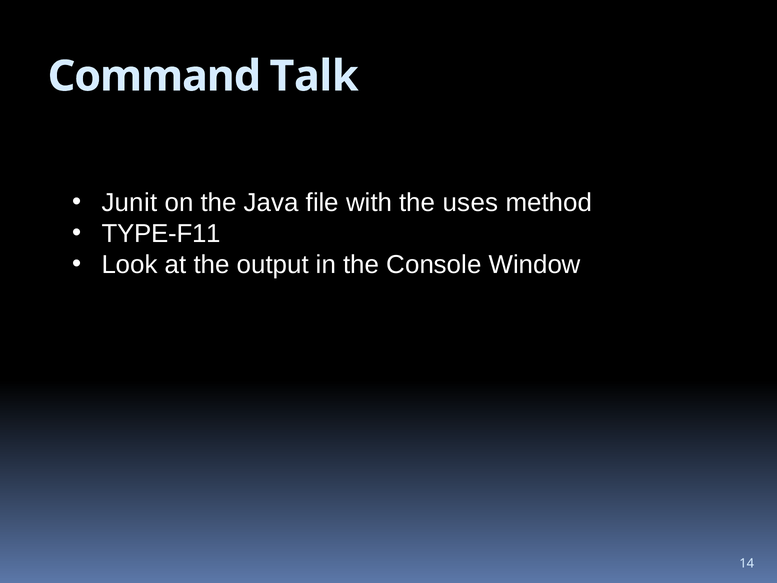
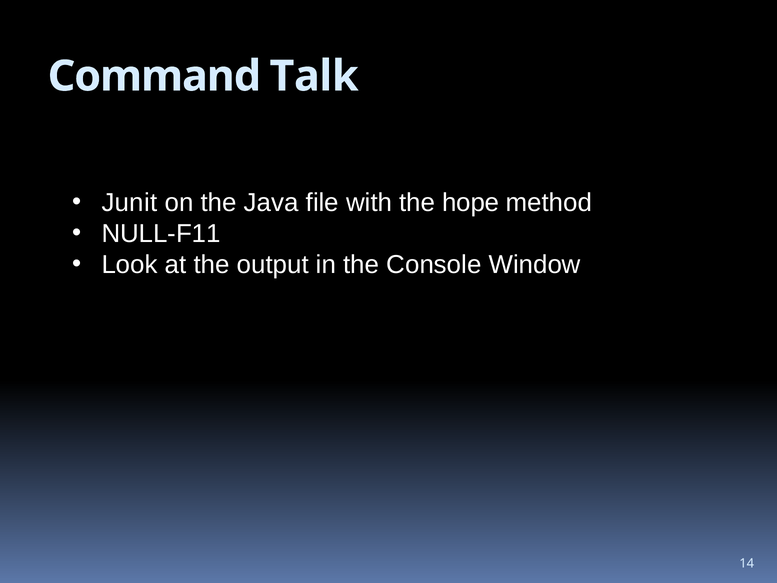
uses: uses -> hope (471, 202)
TYPE-F11: TYPE-F11 -> NULL-F11 (161, 234)
